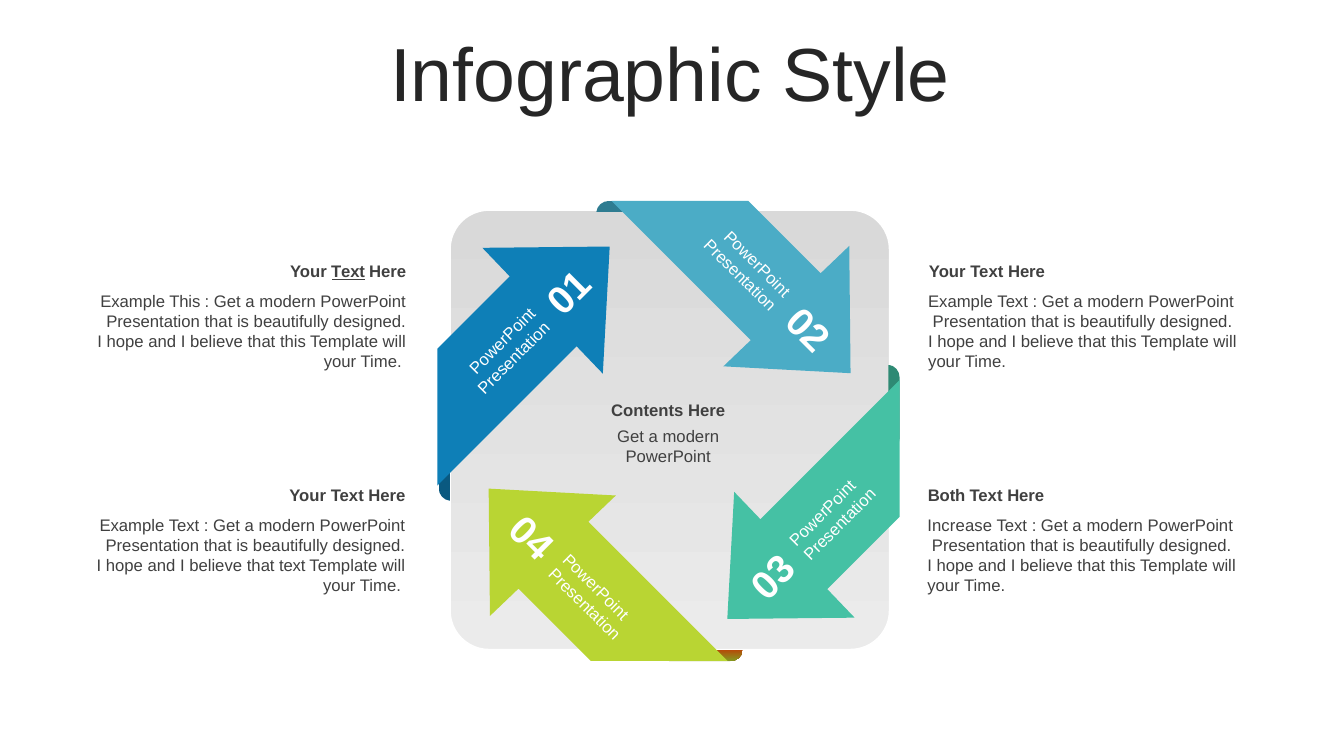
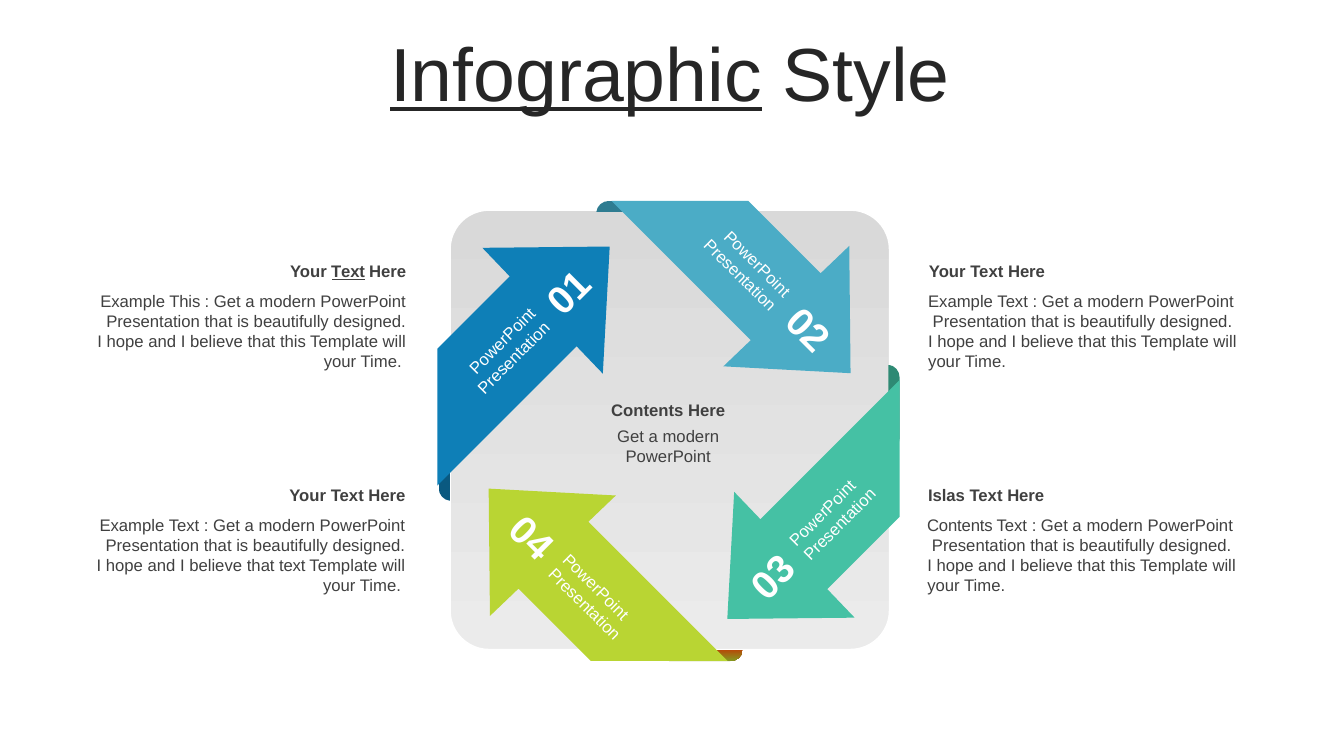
Infographic underline: none -> present (576, 76)
Both: Both -> Islas (947, 496)
Increase: Increase -> Contents (960, 526)
